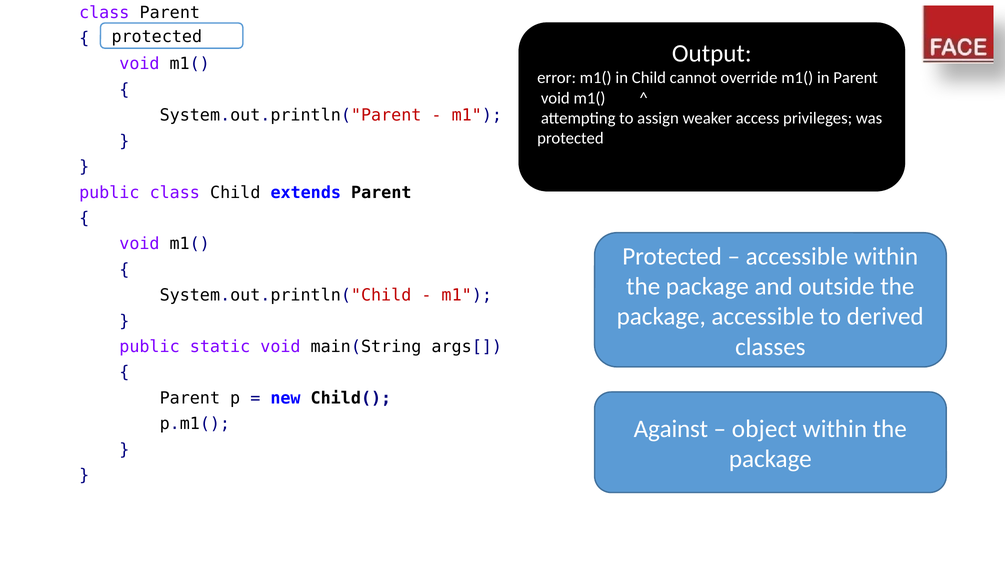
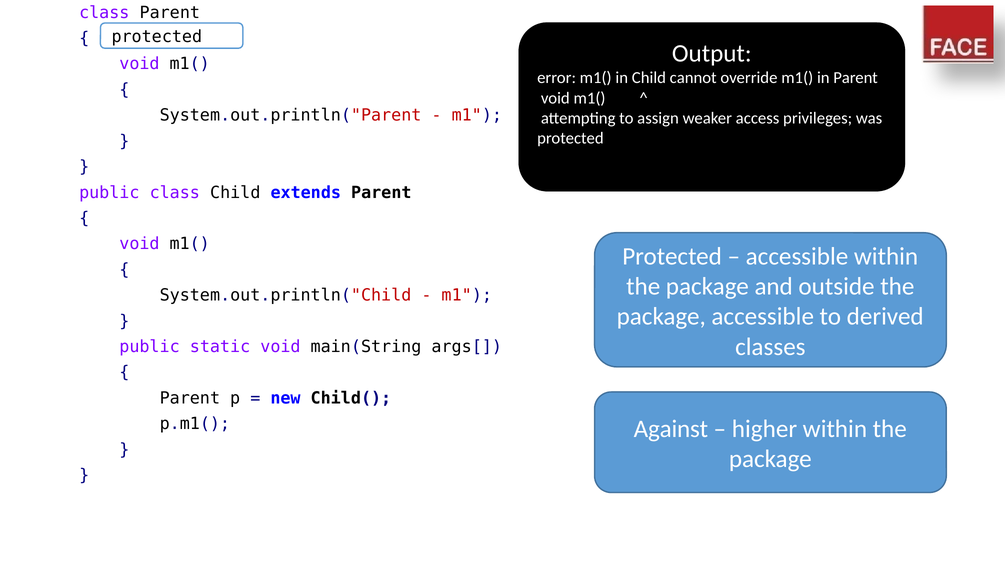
object: object -> higher (764, 428)
